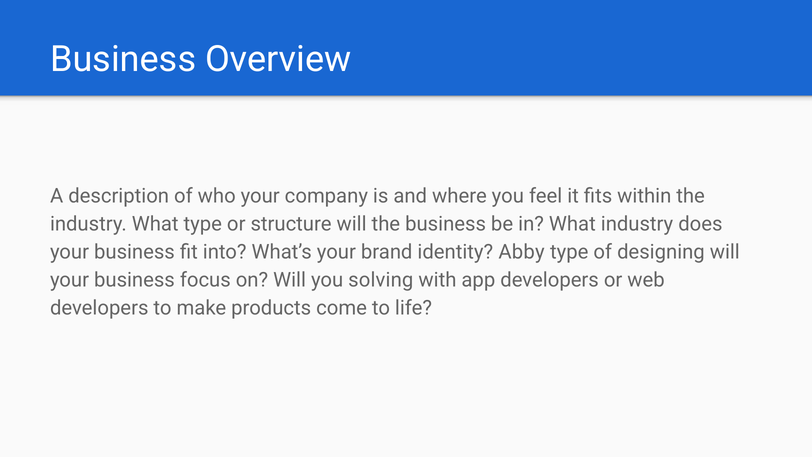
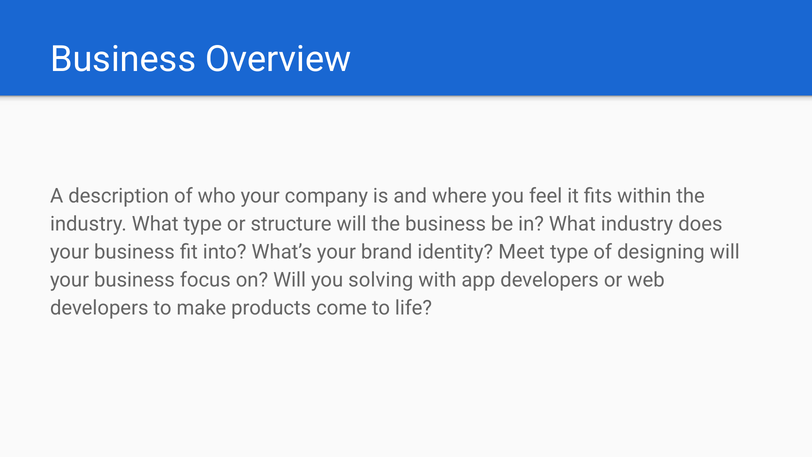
Abby: Abby -> Meet (522, 252)
